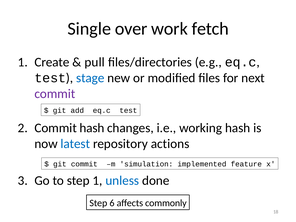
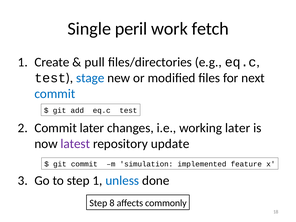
over: over -> peril (131, 29)
commit colour: purple -> blue (55, 94)
Commit hash: hash -> later (92, 128)
working hash: hash -> later (238, 128)
latest colour: blue -> purple (75, 144)
actions: actions -> update (170, 144)
6: 6 -> 8 (112, 203)
